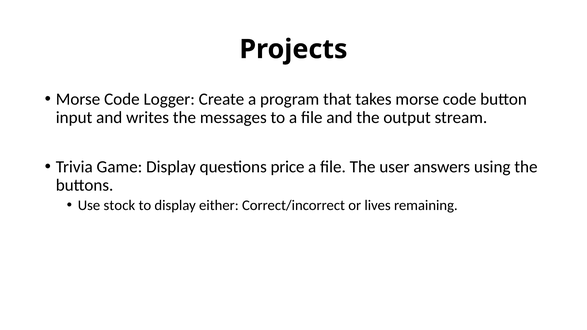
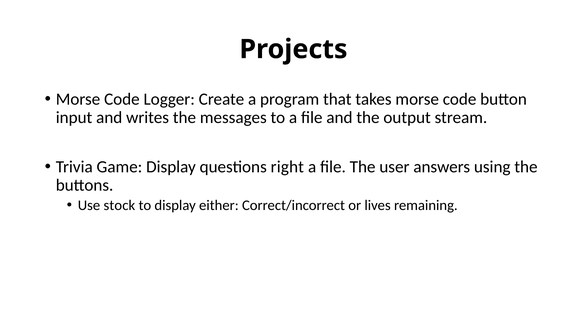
price: price -> right (287, 167)
